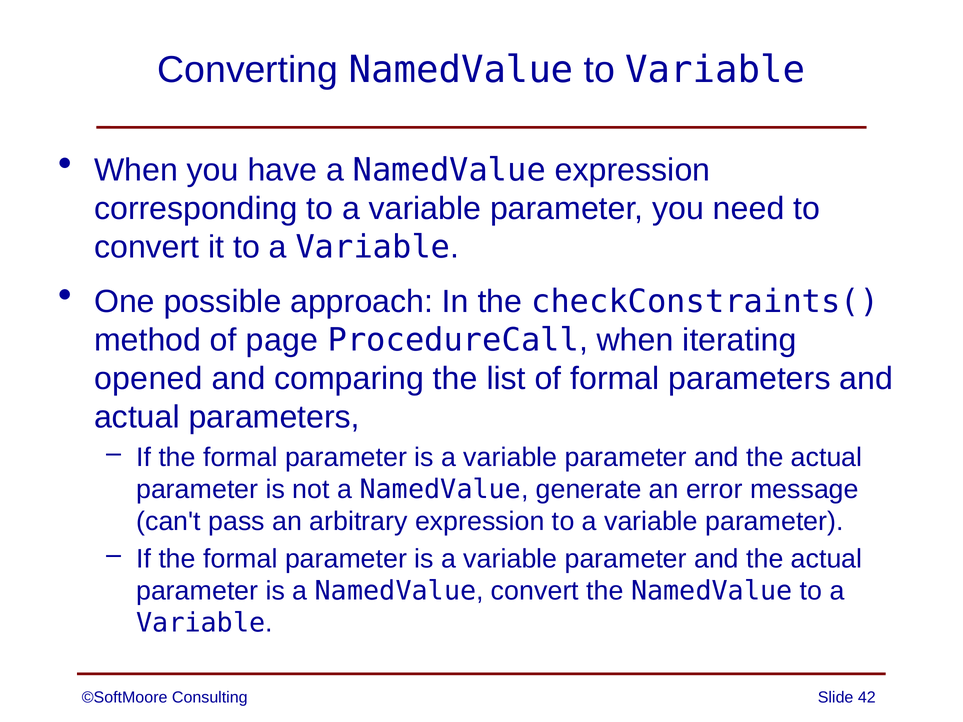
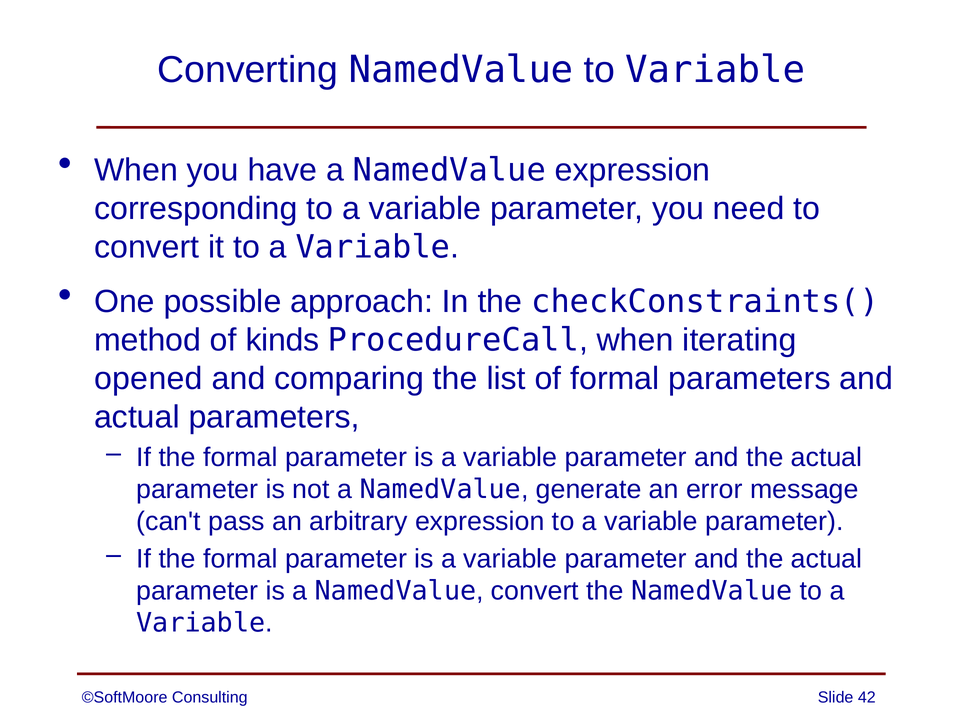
page: page -> kinds (282, 340)
